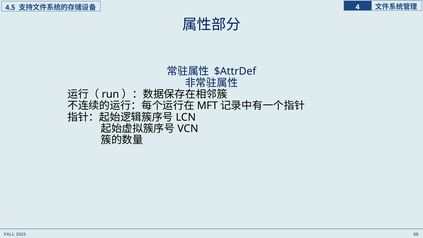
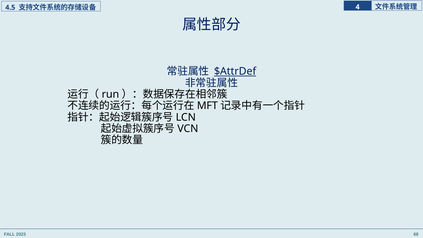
$AttrDef underline: none -> present (235, 71)
